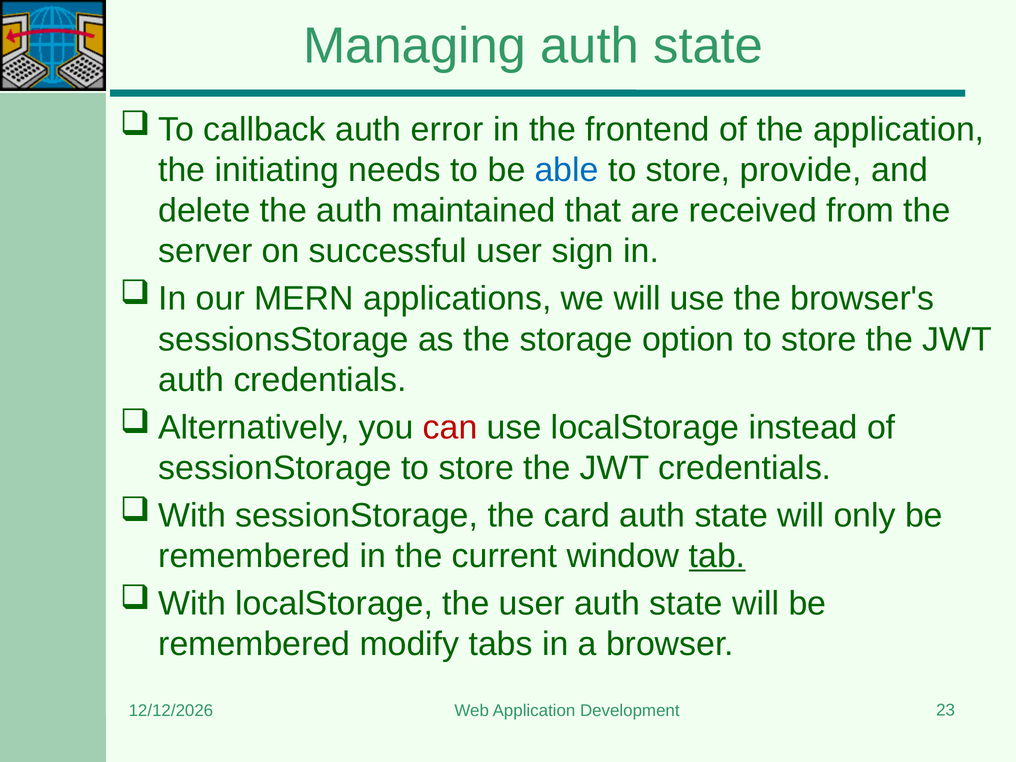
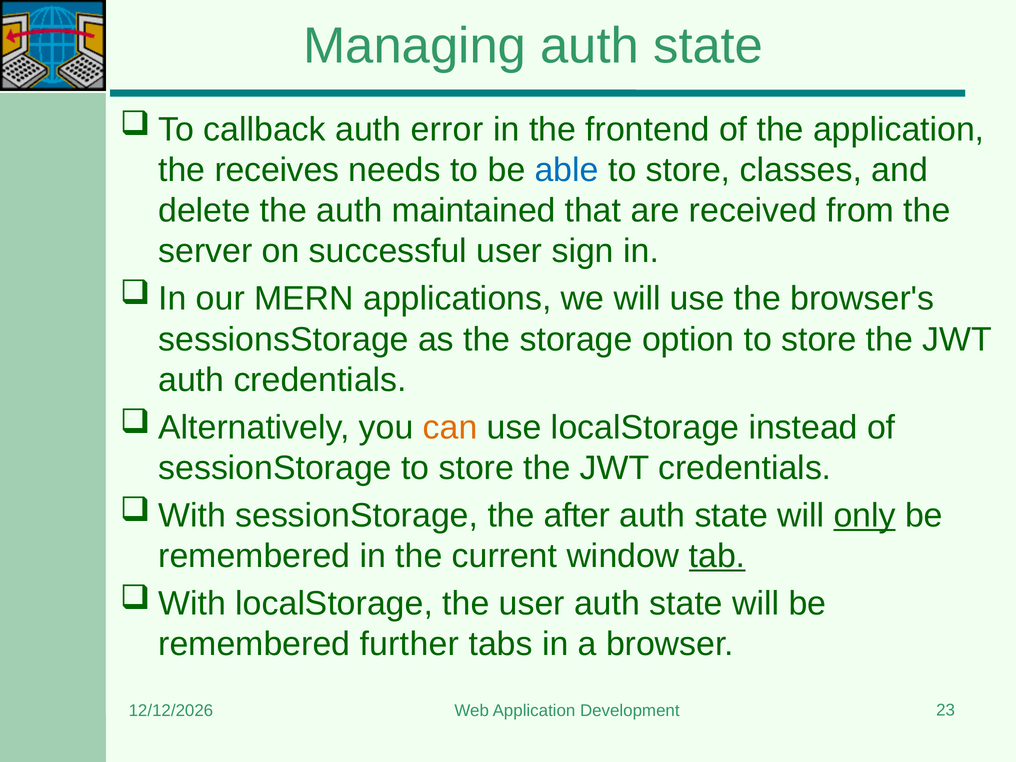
initiating: initiating -> receives (277, 170)
provide: provide -> classes (801, 170)
can colour: red -> orange (450, 427)
card: card -> after (577, 515)
only underline: none -> present (865, 515)
modify: modify -> further (409, 644)
